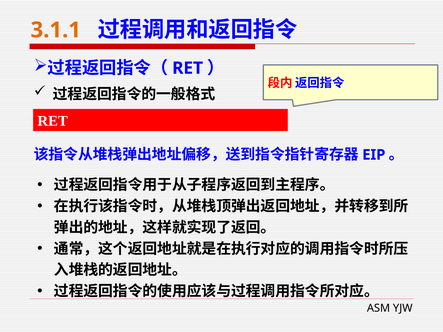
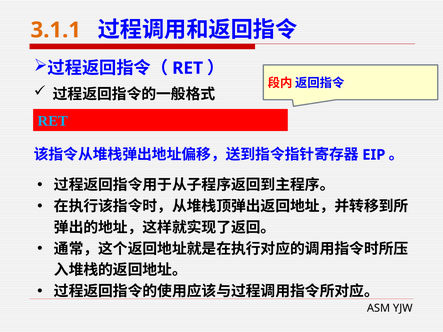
RET colour: white -> light blue (53, 121)
